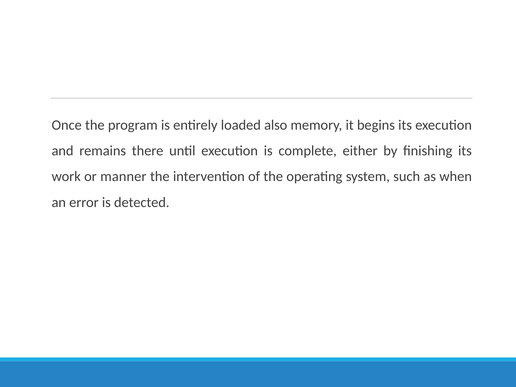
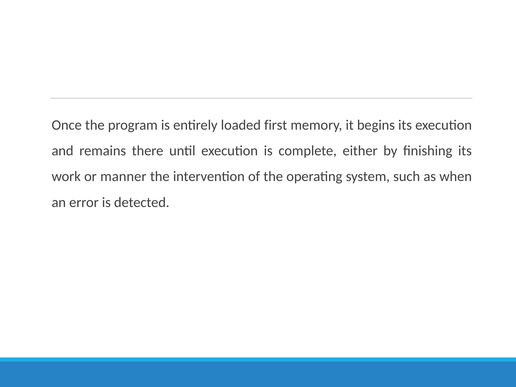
also: also -> first (276, 125)
